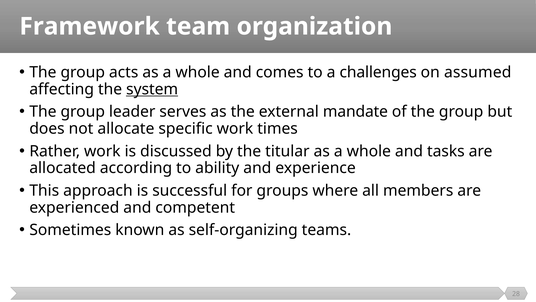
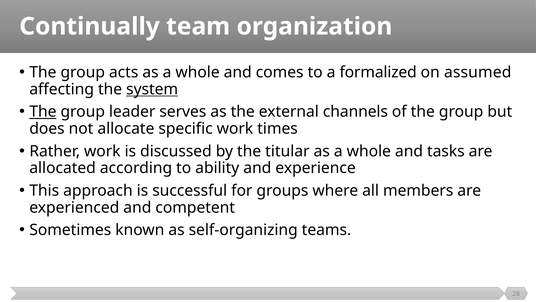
Framework: Framework -> Continually (90, 26)
challenges: challenges -> formalized (378, 72)
The underline: none -> present (43, 112)
mandate: mandate -> channels (355, 112)
